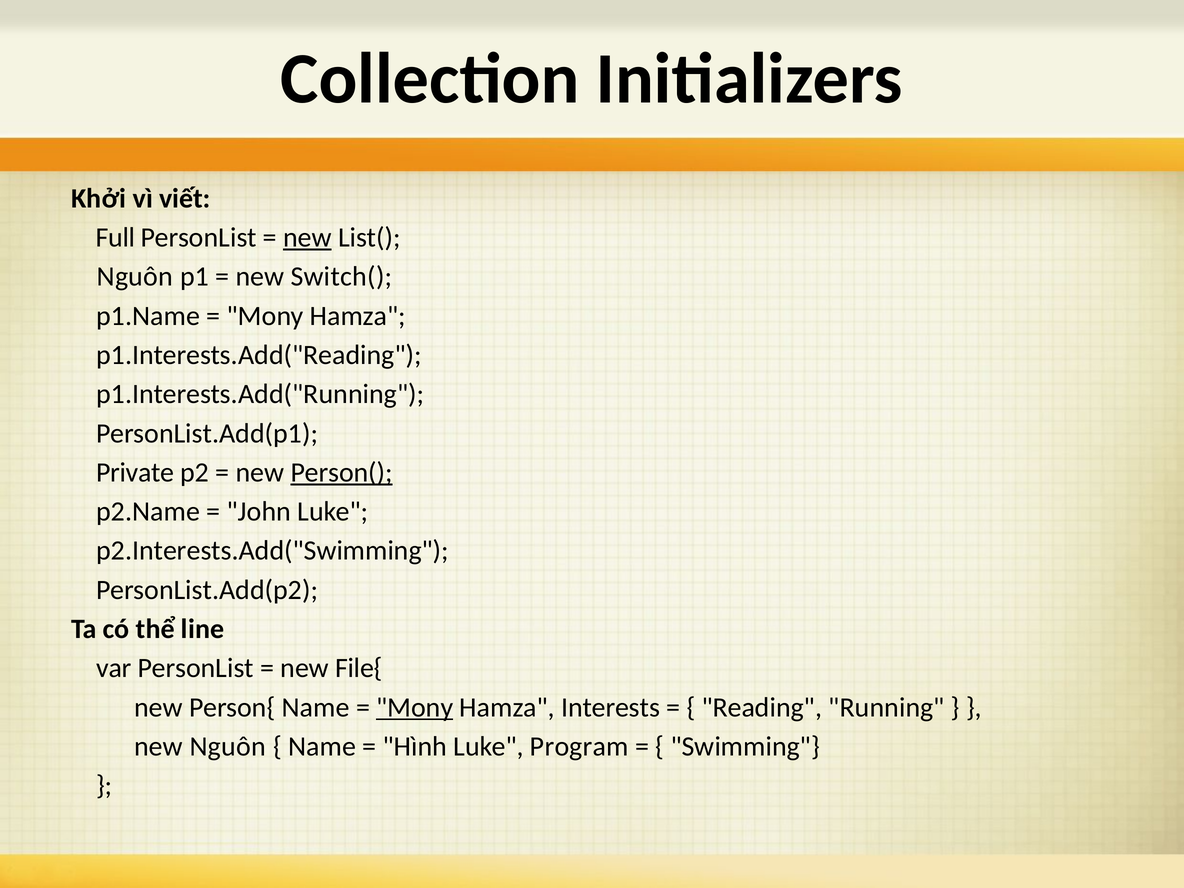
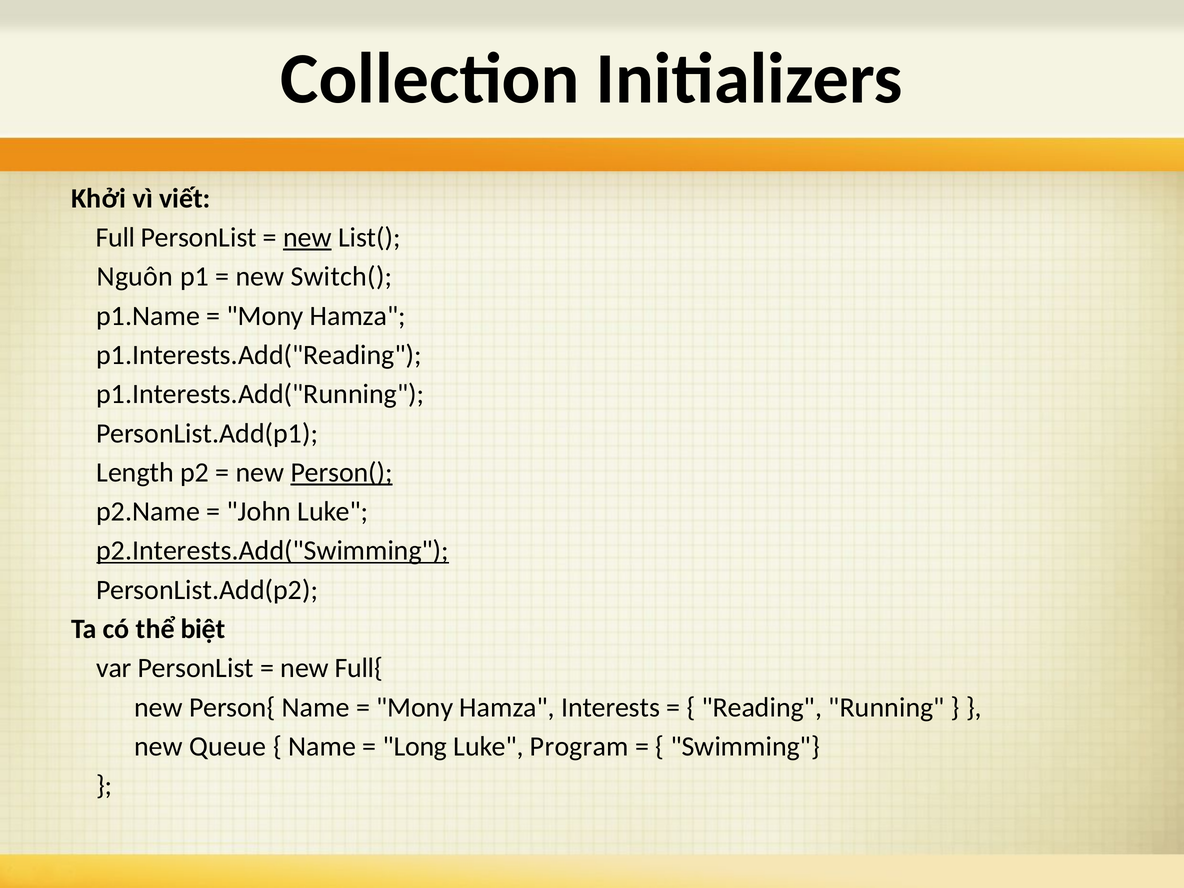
Private: Private -> Length (135, 472)
p2.Interests.Add("Swimming underline: none -> present (273, 551)
line: line -> biệt (203, 629)
File{: File{ -> Full{ (359, 668)
Mony underline: present -> none (415, 707)
new Nguôn: Nguôn -> Queue (228, 747)
Hình: Hình -> Long (415, 747)
